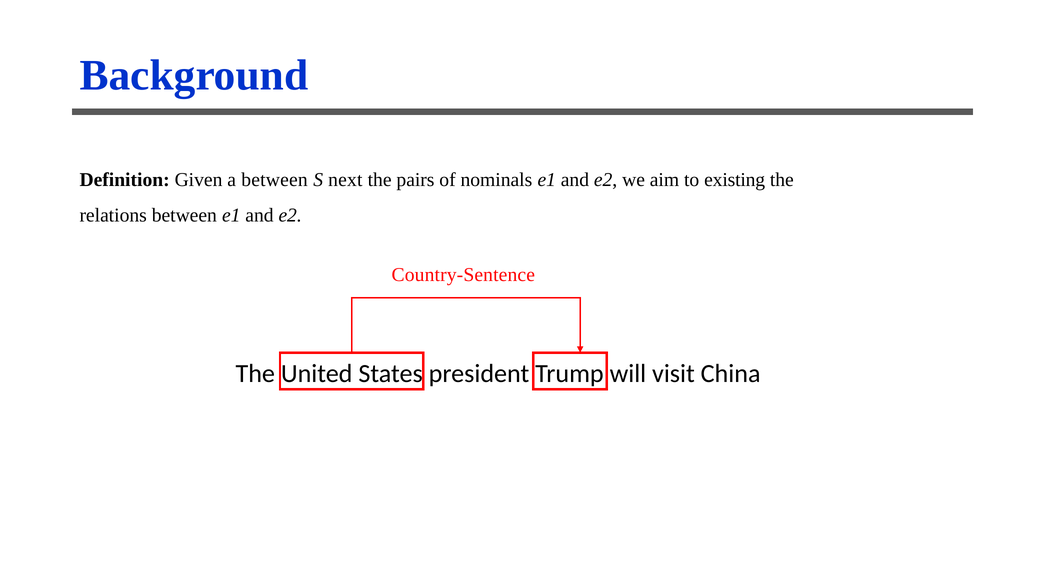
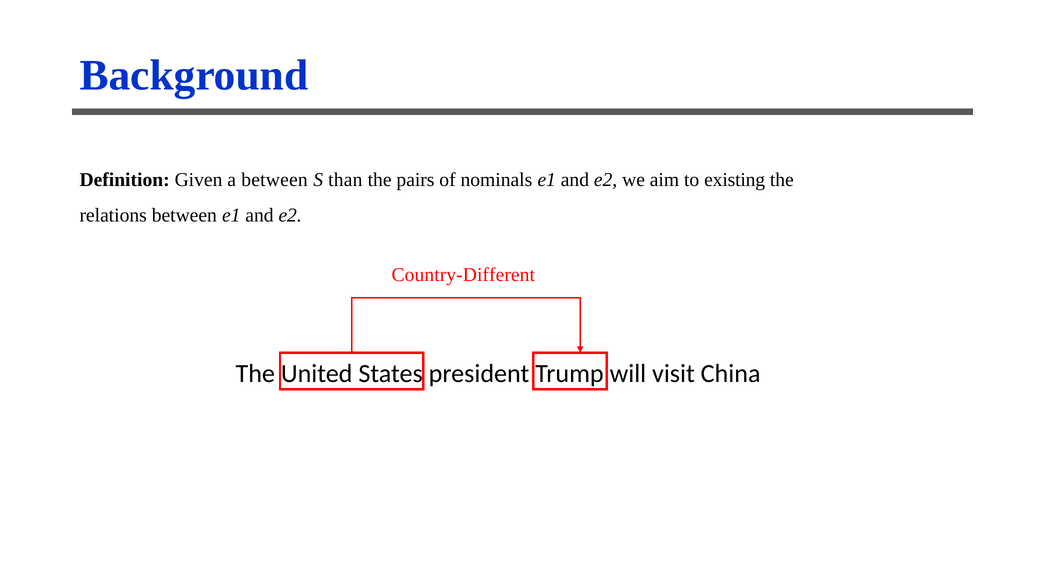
next: next -> than (345, 180)
Country-Sentence: Country-Sentence -> Country-Different (463, 275)
